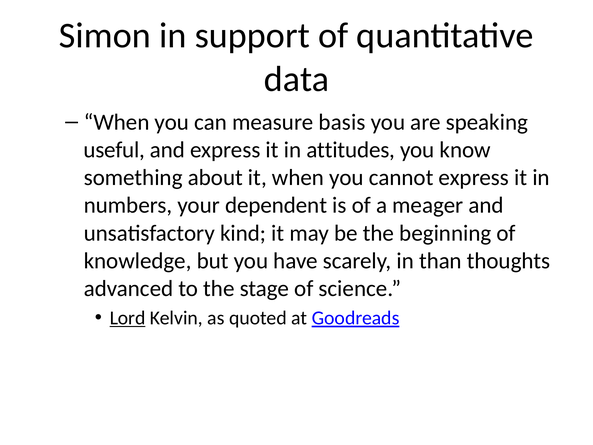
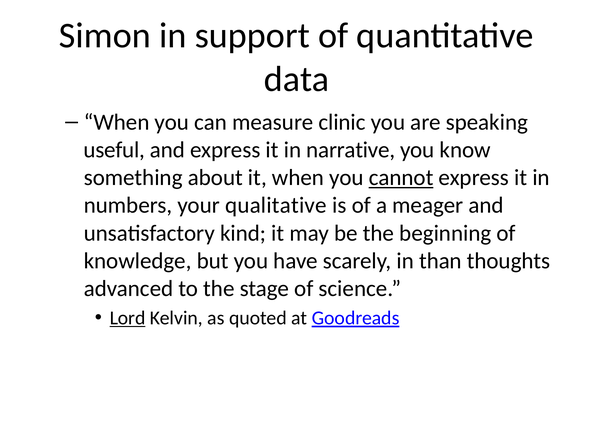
basis: basis -> clinic (342, 122)
attitudes: attitudes -> narrative (351, 150)
cannot underline: none -> present (401, 178)
dependent: dependent -> qualitative (276, 205)
